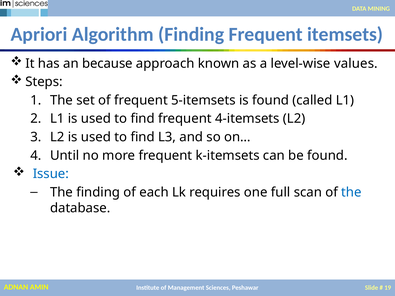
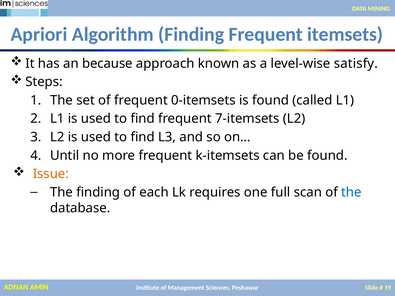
values: values -> satisfy (356, 63)
5-itemsets: 5-itemsets -> 0-itemsets (203, 100)
4-itemsets: 4-itemsets -> 7-itemsets (247, 119)
Issue colour: blue -> orange (51, 174)
